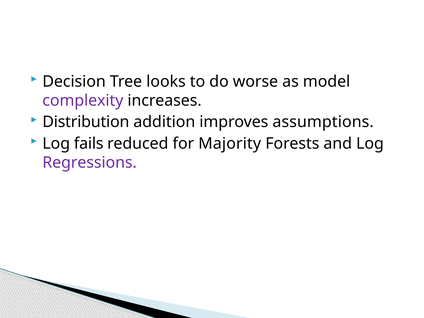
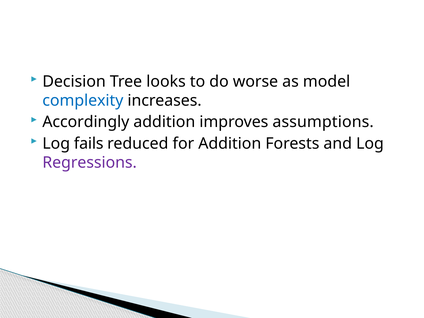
complexity colour: purple -> blue (83, 101)
Distribution: Distribution -> Accordingly (86, 122)
for Majority: Majority -> Addition (230, 143)
